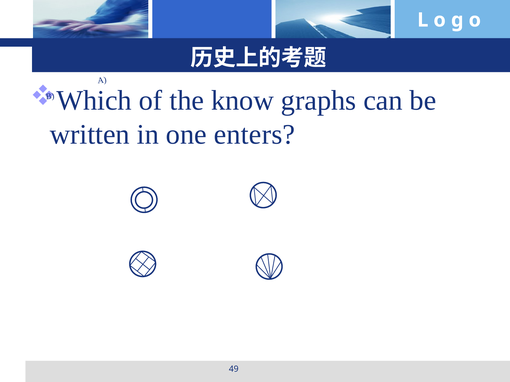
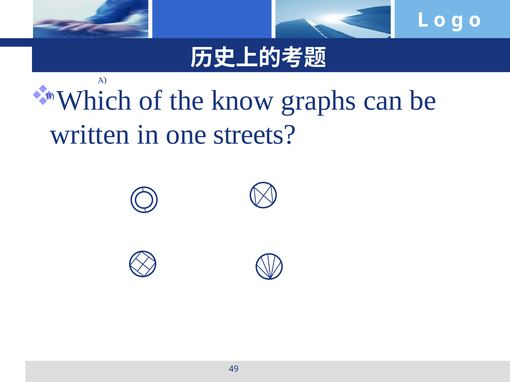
enters: enters -> streets (255, 135)
